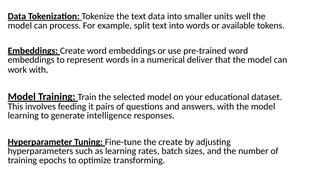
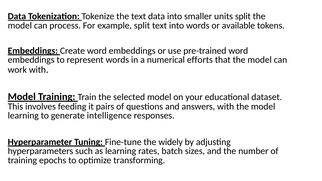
units well: well -> split (243, 16)
deliver: deliver -> efforts (200, 60)
the create: create -> widely (171, 142)
